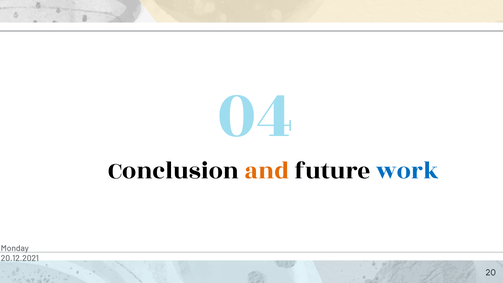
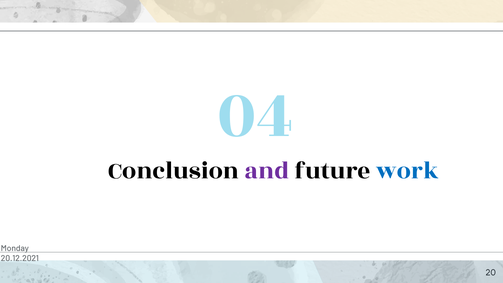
and colour: orange -> purple (267, 170)
